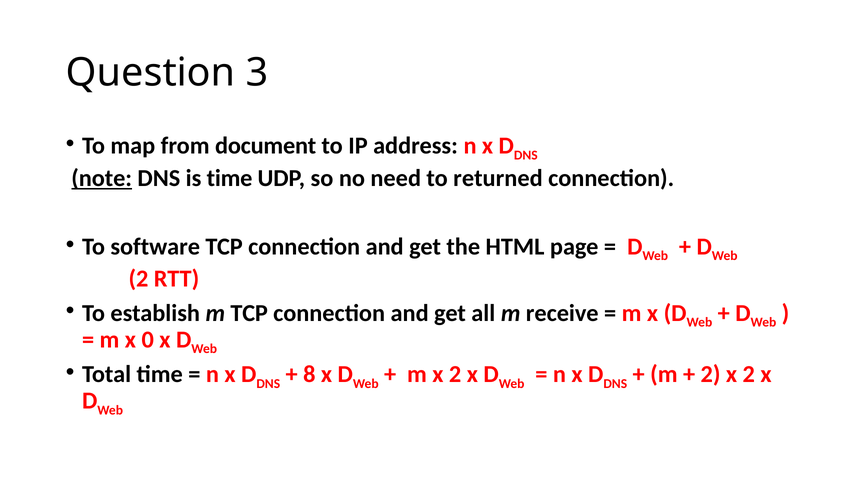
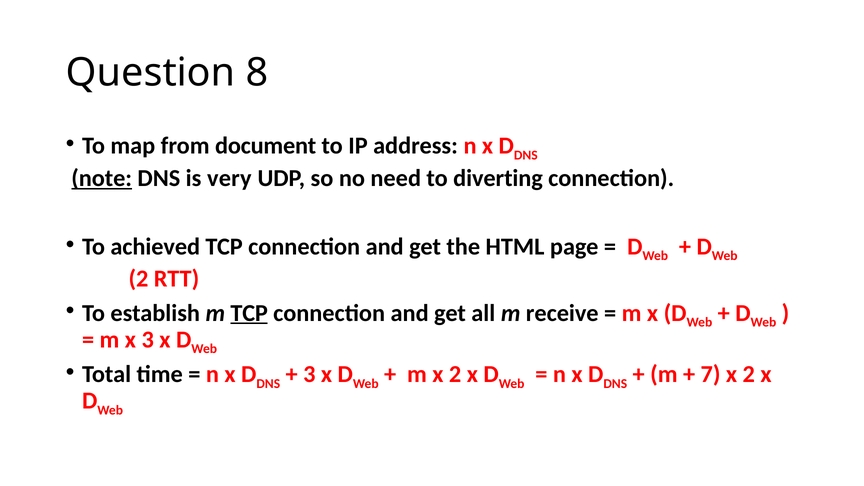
3: 3 -> 8 (257, 73)
is time: time -> very (229, 178)
returned: returned -> diverting (498, 178)
software: software -> achieved (155, 247)
TCP underline: none -> present (249, 313)
x 0: 0 -> 3 (148, 340)
8: 8 -> 3 (309, 374)
2: 2 -> 7 (711, 374)
